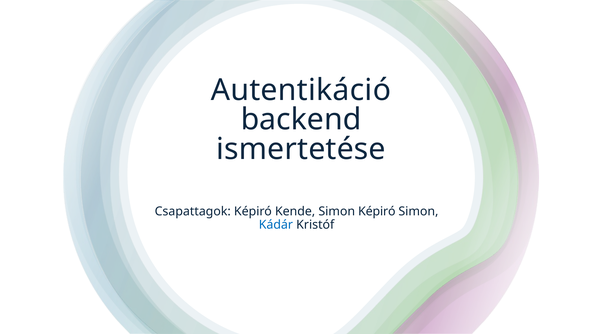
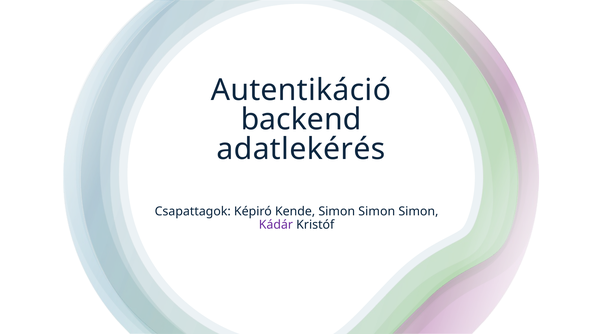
ismertetése: ismertetése -> adatlekérés (301, 149)
Képiró: Képiró -> Simon (377, 211)
Kádár colour: blue -> purple (276, 225)
